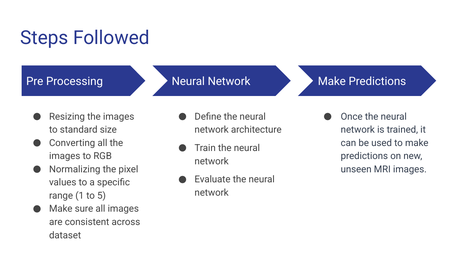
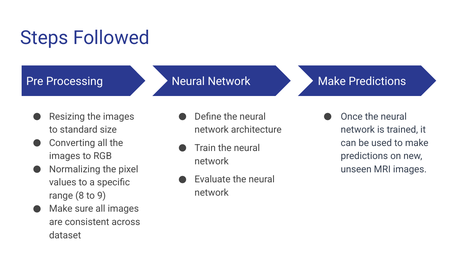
1: 1 -> 8 (80, 195)
5: 5 -> 9 (102, 195)
